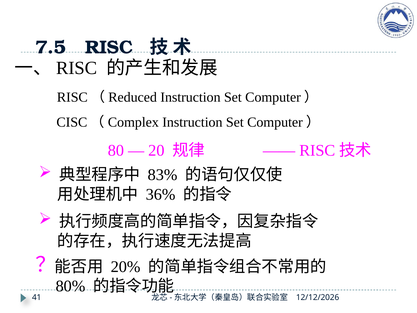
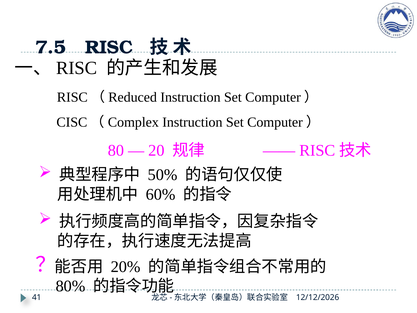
83%: 83% -> 50% (163, 175)
36%: 36% -> 60% (161, 194)
